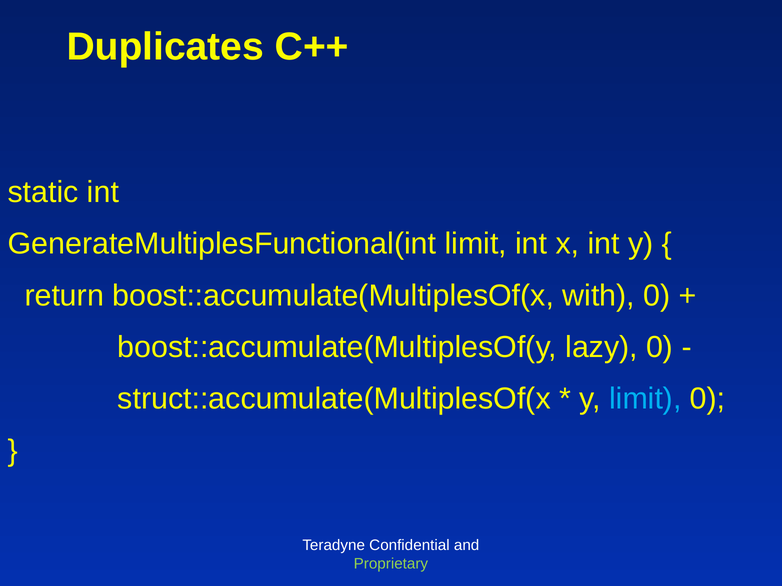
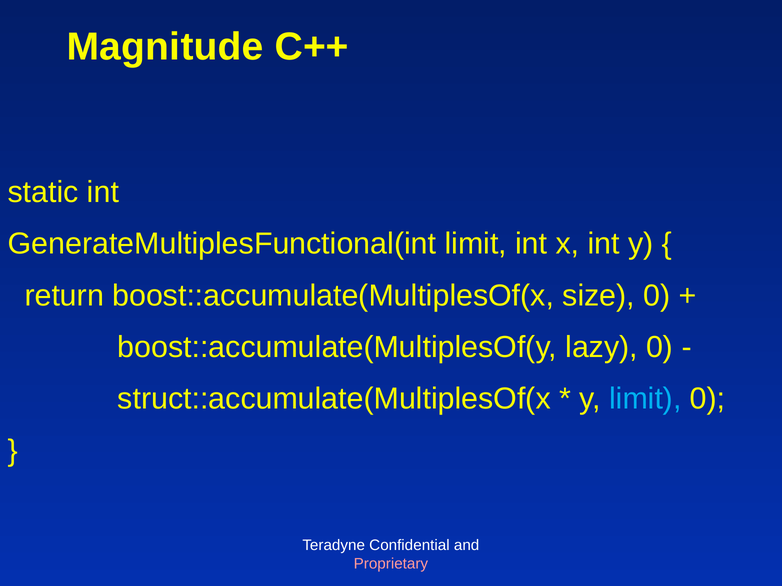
Duplicates: Duplicates -> Magnitude (165, 47)
with: with -> size (599, 296)
Proprietary colour: light green -> pink (391, 564)
